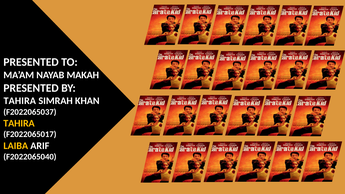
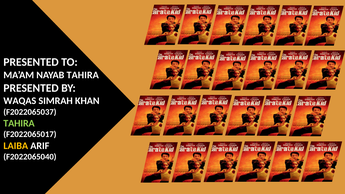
NAYAB MAKAH: MAKAH -> TAHIRA (83, 75)
TAHIRA: TAHIRA -> WAQAS (20, 101)
TAHIRA colour: yellow -> light green (19, 123)
